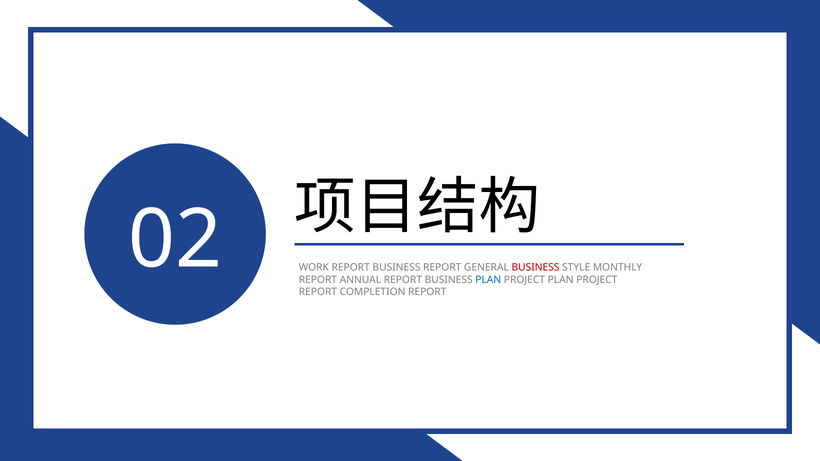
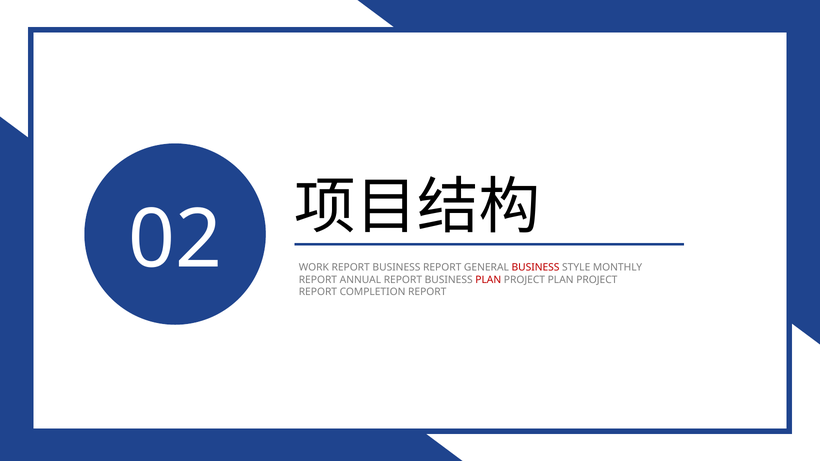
PLAN colour: blue -> red (488, 280)
